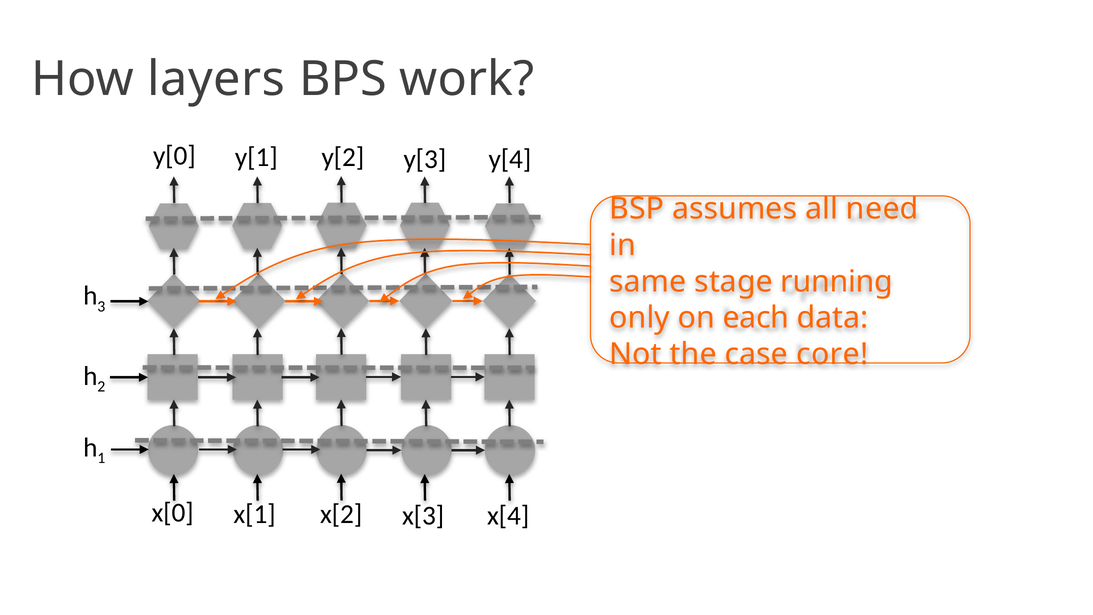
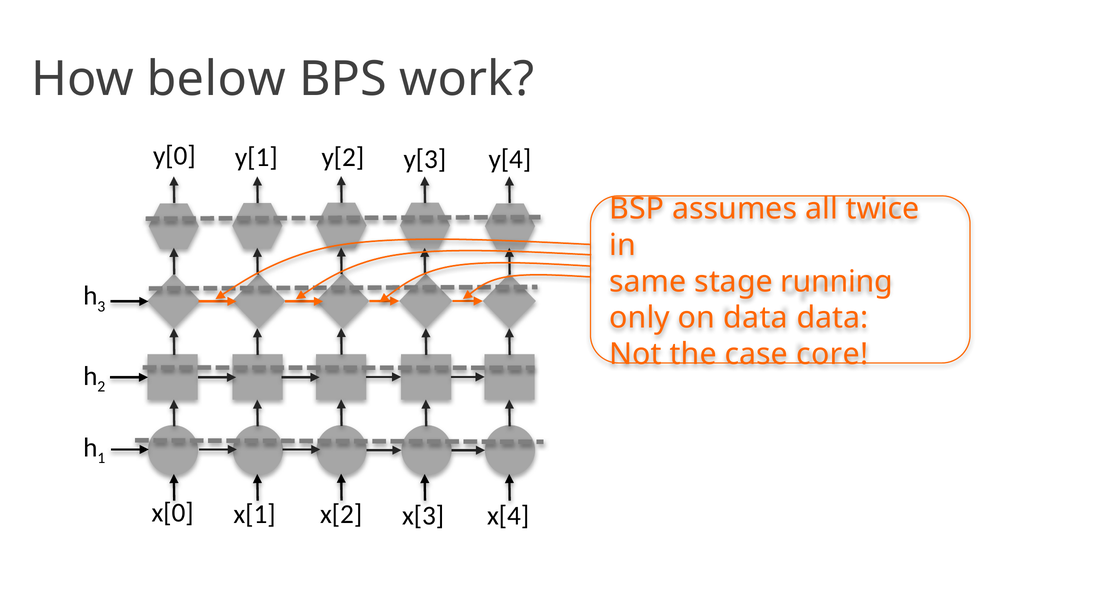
layers: layers -> below (216, 79)
need: need -> twice (883, 209)
on each: each -> data (756, 318)
